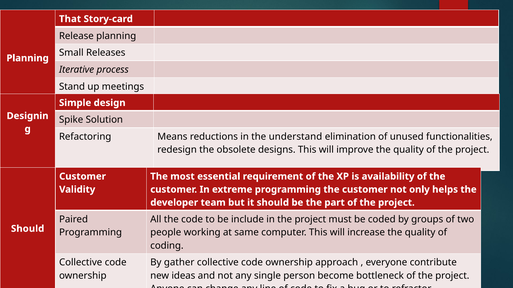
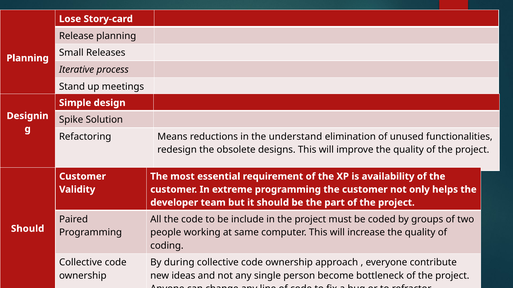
That: That -> Lose (70, 19)
gather: gather -> during (179, 263)
